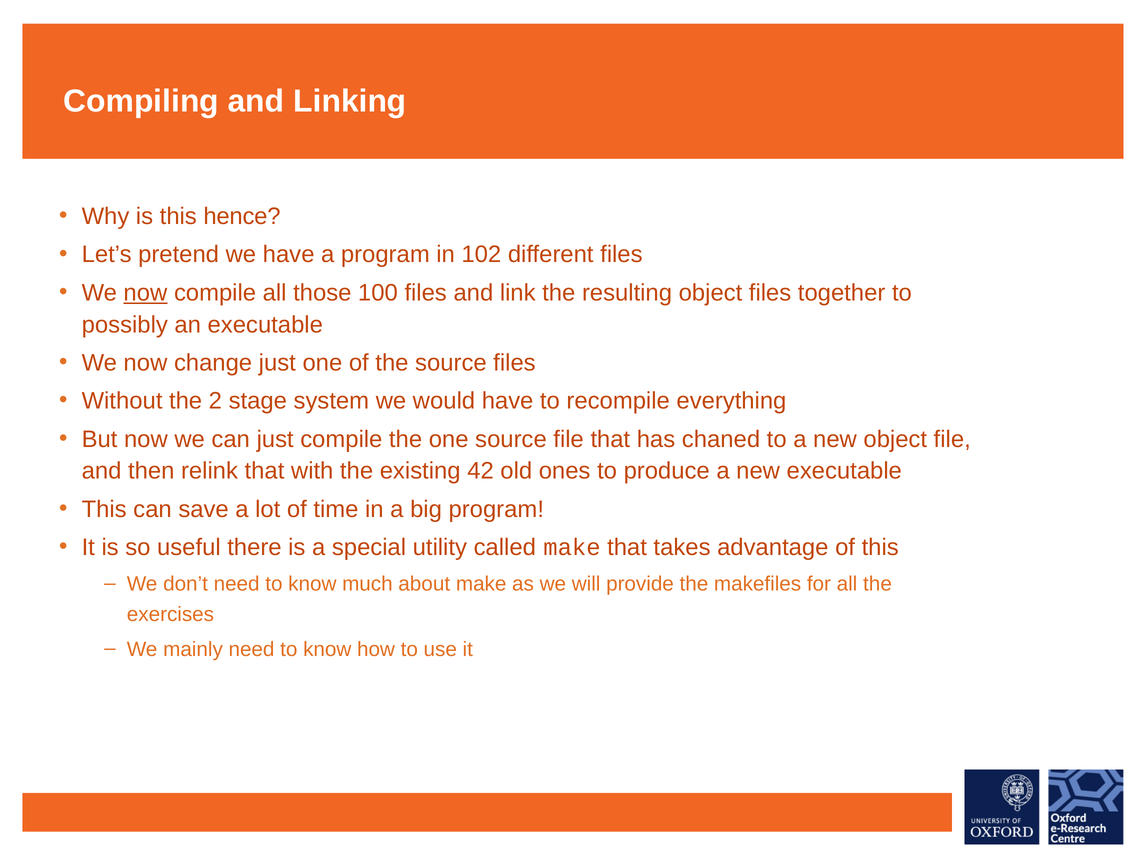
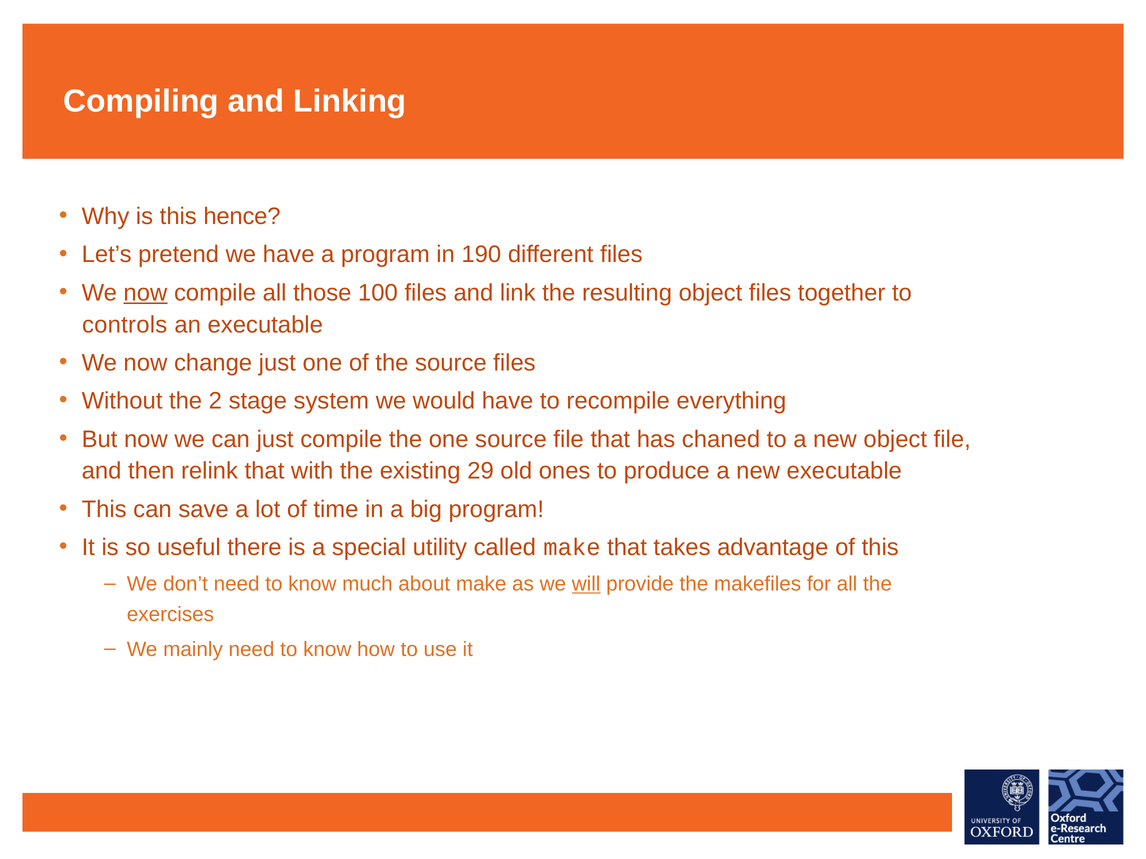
102: 102 -> 190 (481, 255)
possibly: possibly -> controls (125, 325)
42: 42 -> 29 (481, 471)
will underline: none -> present (586, 584)
